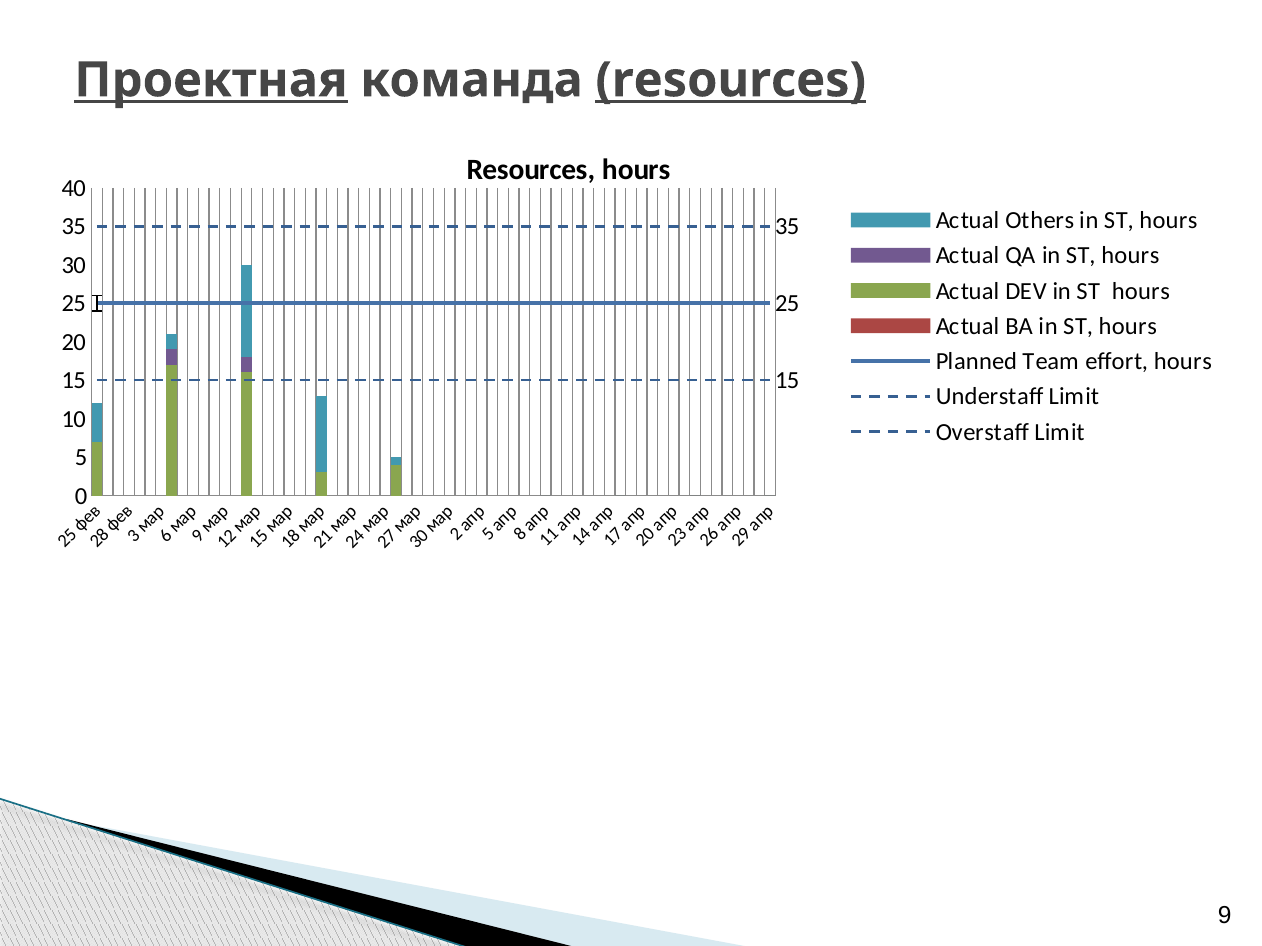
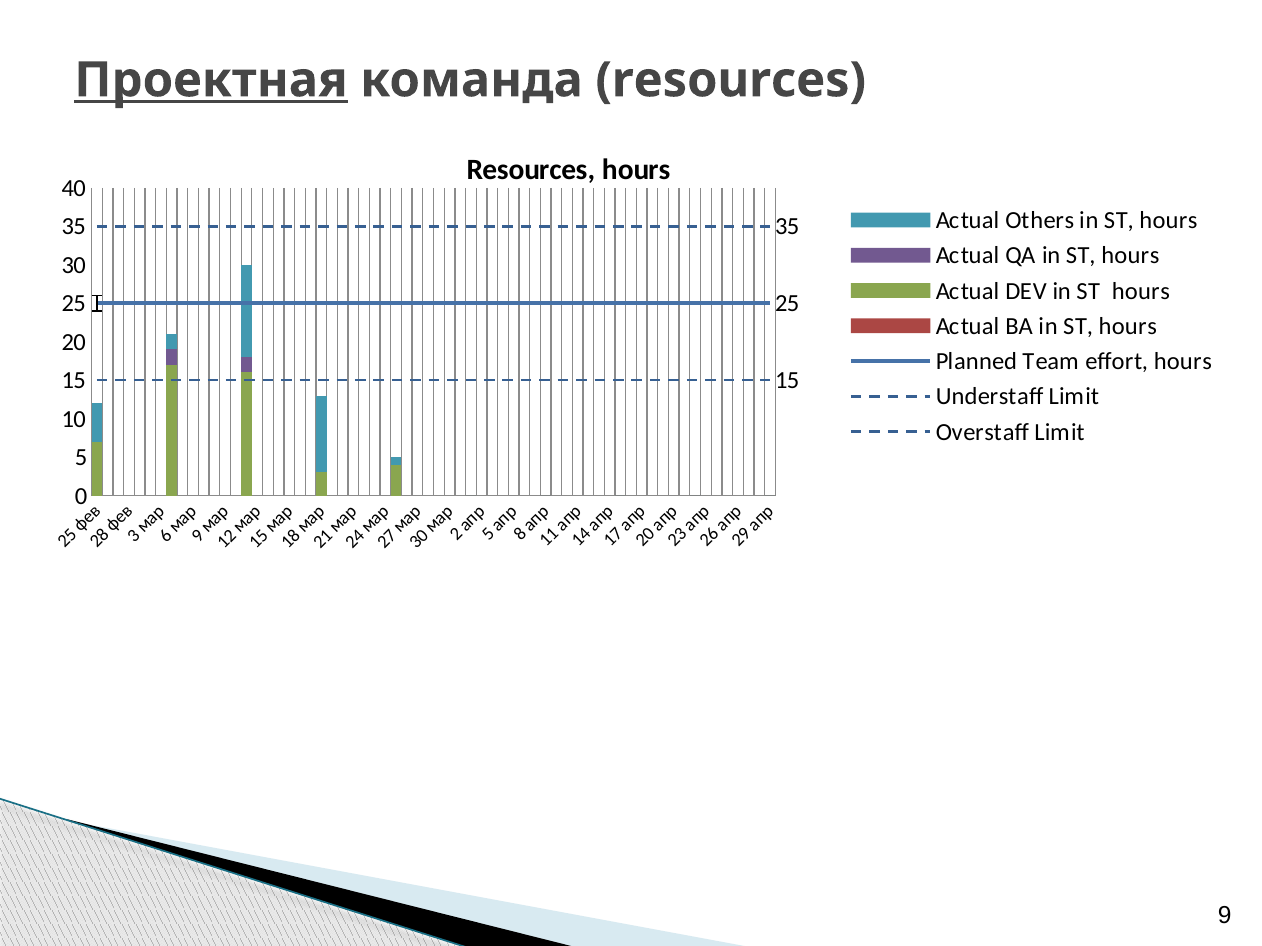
resources underline: present -> none (731, 80)
